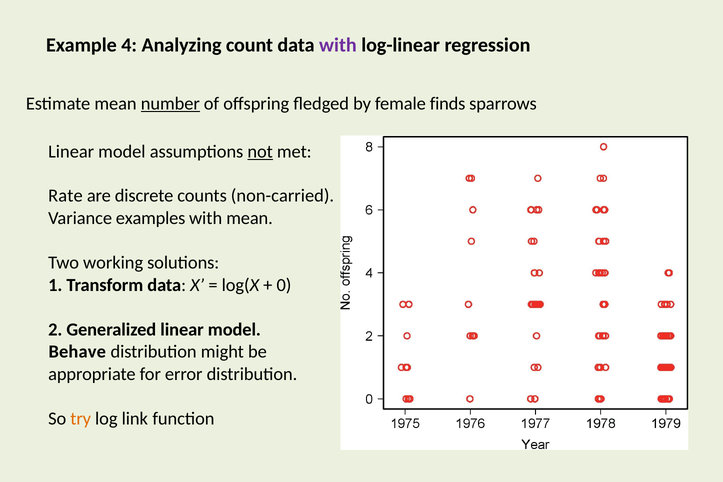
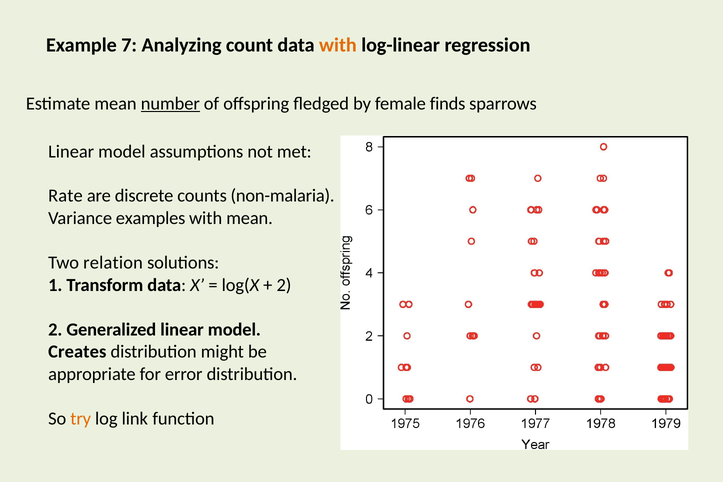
4: 4 -> 7 (129, 45)
with colour: purple -> orange (338, 45)
not underline: present -> none (260, 152)
non-carried: non-carried -> non-malaria (283, 196)
working: working -> relation (113, 263)
0: 0 -> 2 (284, 285)
Behave: Behave -> Creates (77, 352)
